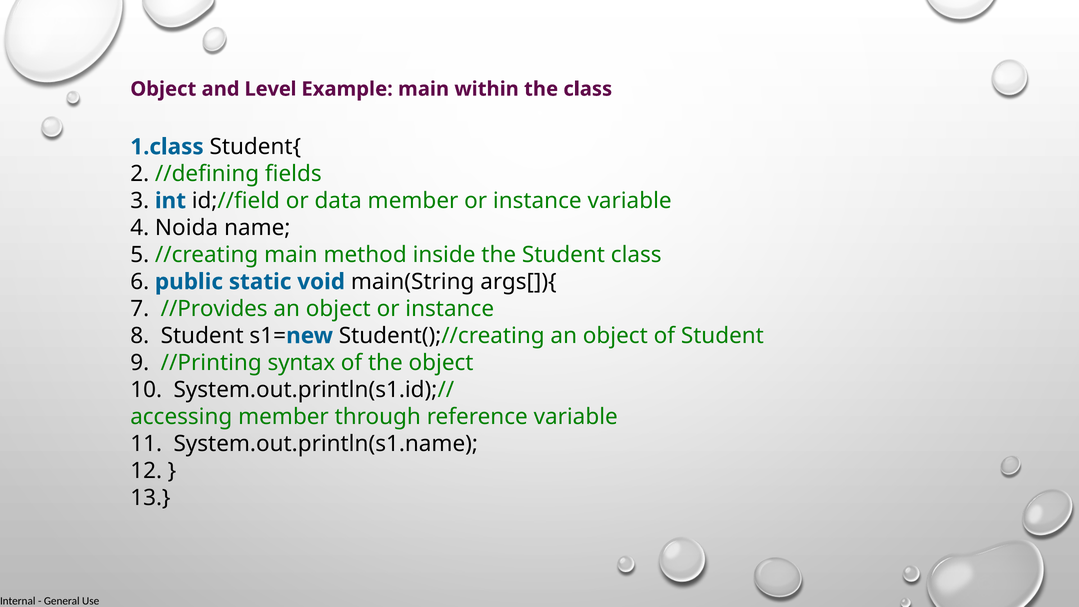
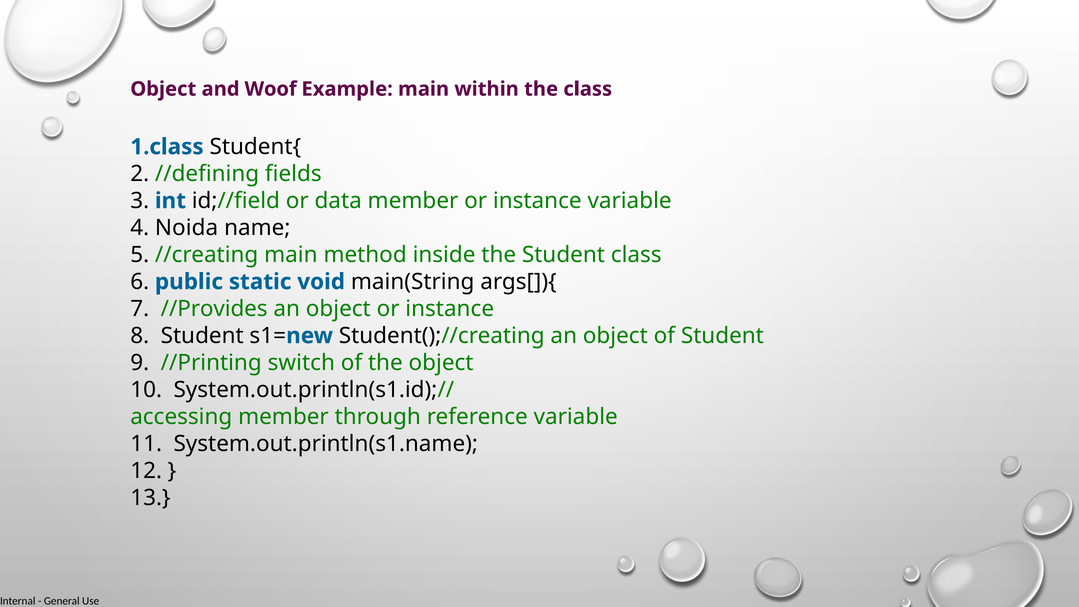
Level: Level -> Woof (271, 89)
syntax: syntax -> switch (301, 363)
